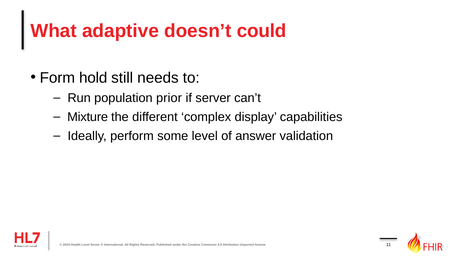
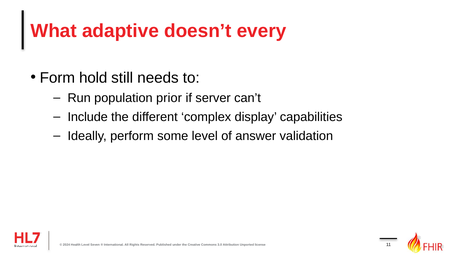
could: could -> every (261, 31)
Mixture: Mixture -> Include (88, 117)
